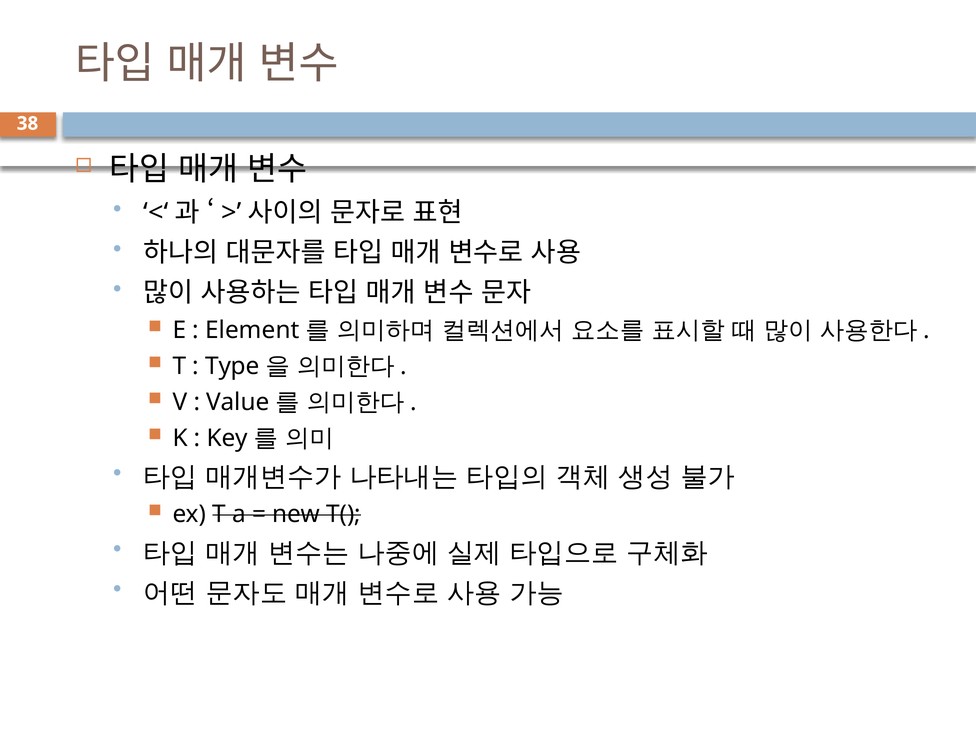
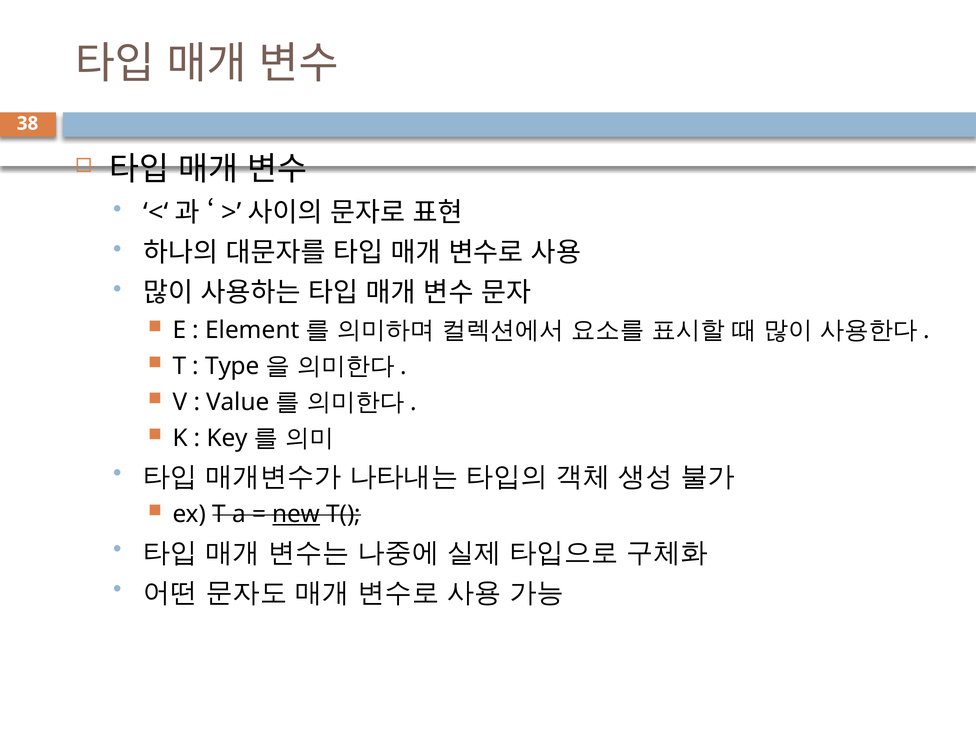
new underline: none -> present (296, 514)
